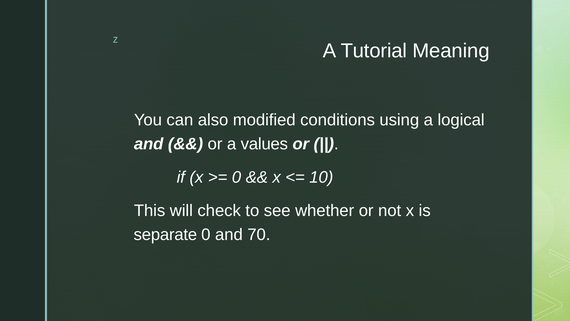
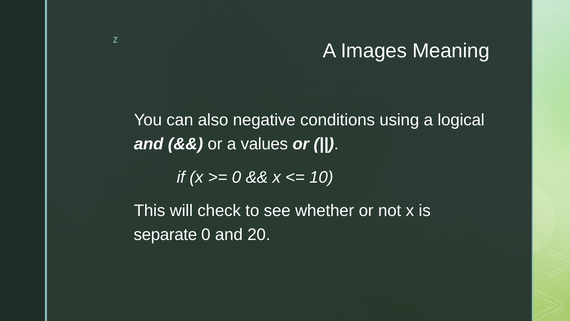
Tutorial: Tutorial -> Images (374, 51)
modified: modified -> negative (264, 120)
70: 70 -> 20 (259, 234)
